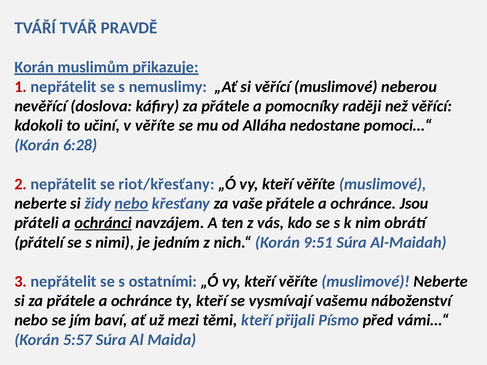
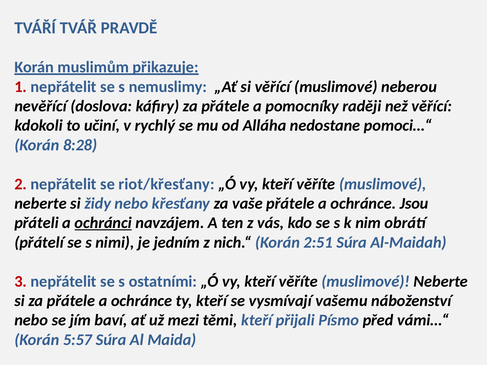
v věříte: věříte -> rychlý (155, 126)
6:28: 6:28 -> 8:28 (80, 145)
nebo underline: present -> none (131, 204)
9:51: 9:51 -> 2:51 (318, 243)
